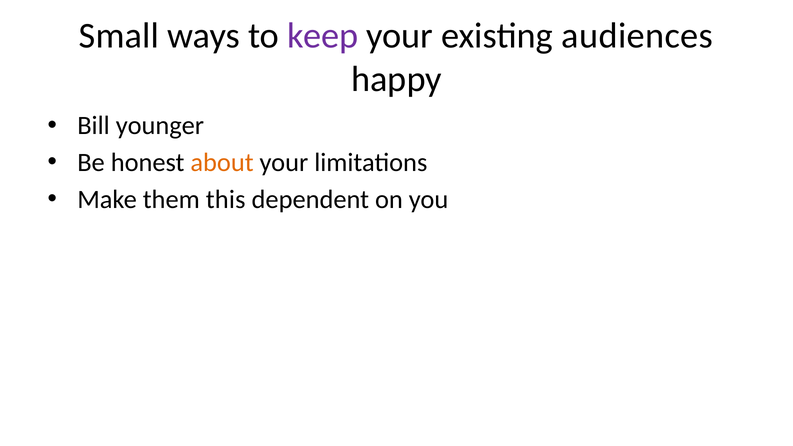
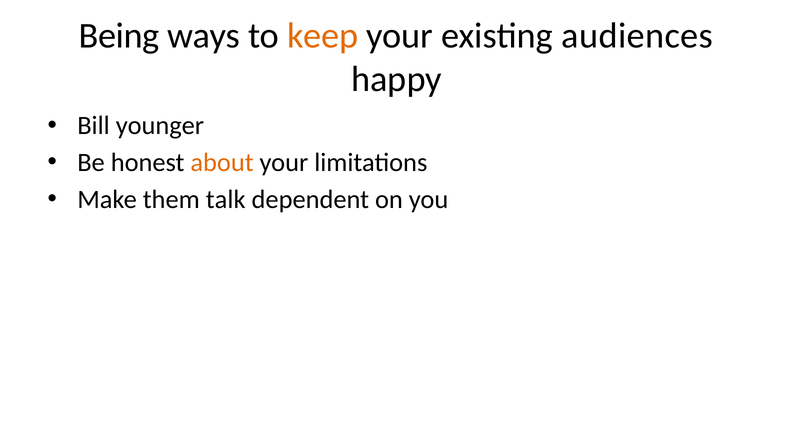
Small: Small -> Being (119, 36)
keep colour: purple -> orange (323, 36)
this: this -> talk (226, 200)
